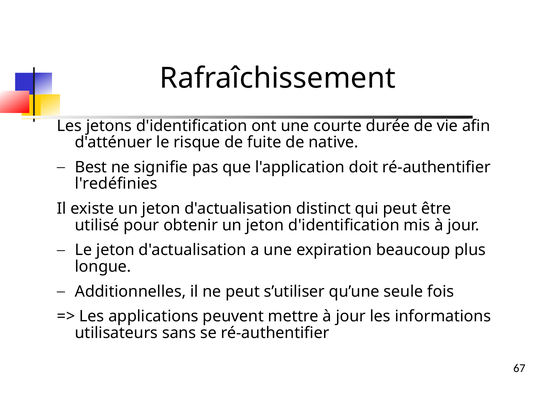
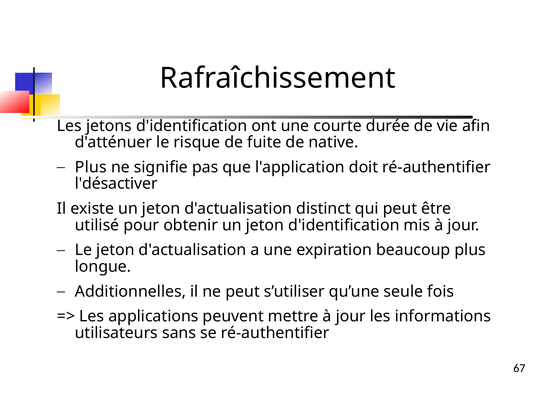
Best: Best -> Plus (91, 167)
l'redéfinies: l'redéfinies -> l'désactiver (116, 184)
